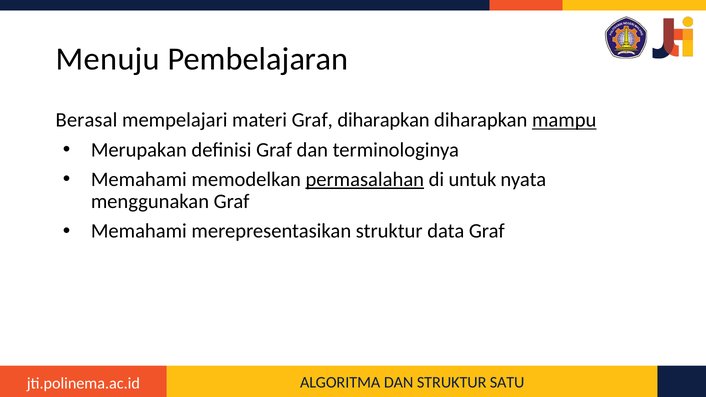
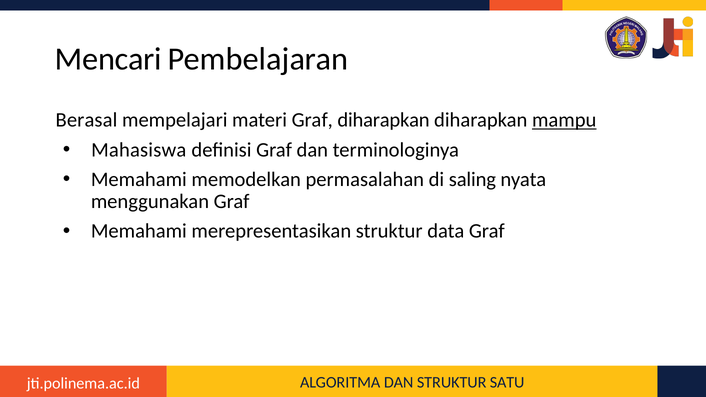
Menuju: Menuju -> Mencari (108, 59)
Merupakan: Merupakan -> Mahasiswa (139, 150)
permasalahan underline: present -> none (365, 179)
untuk: untuk -> saling (472, 179)
